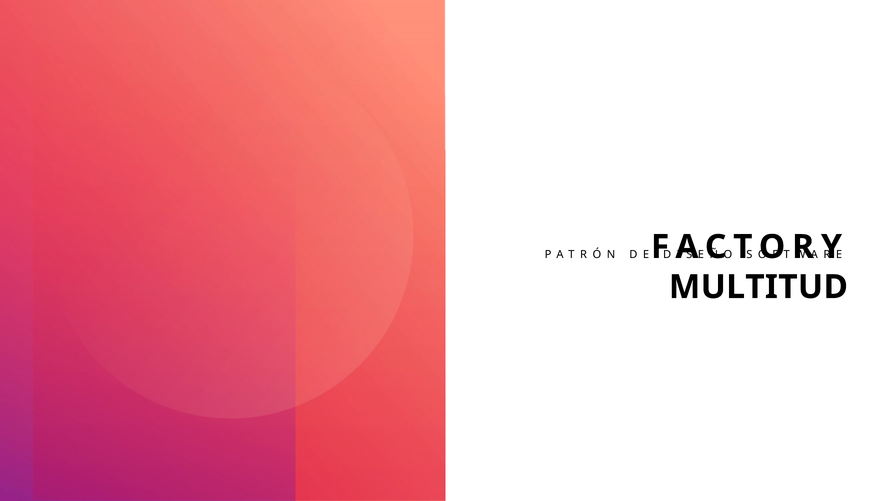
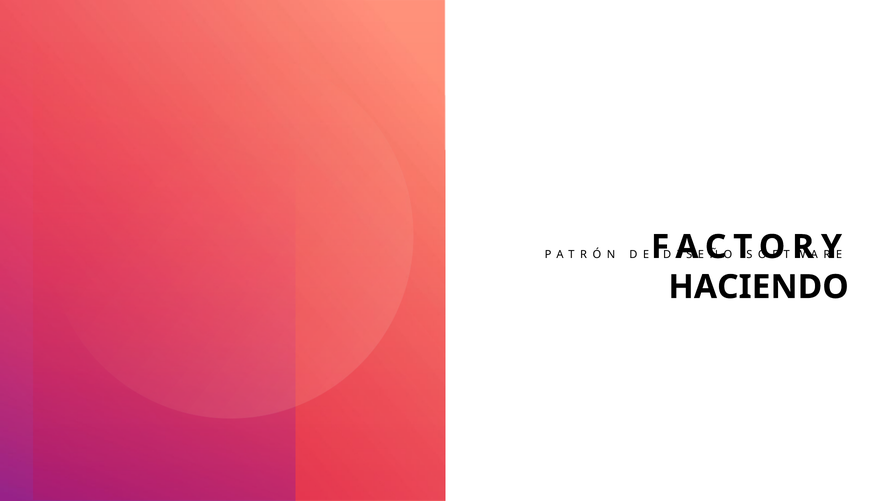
MULTITUD: MULTITUD -> HACIENDO (759, 287)
